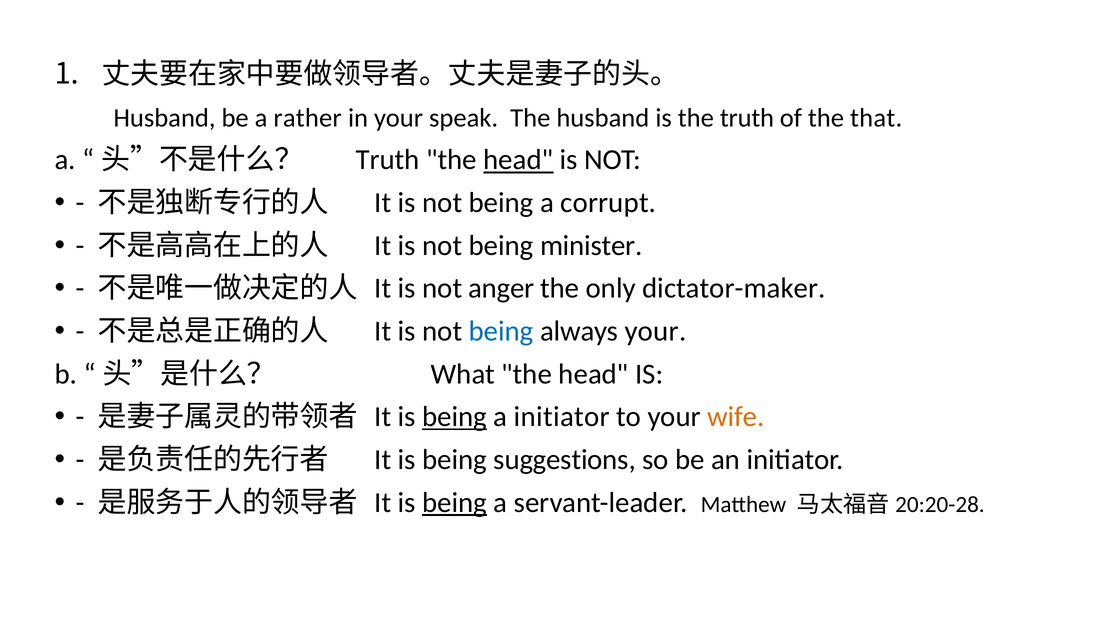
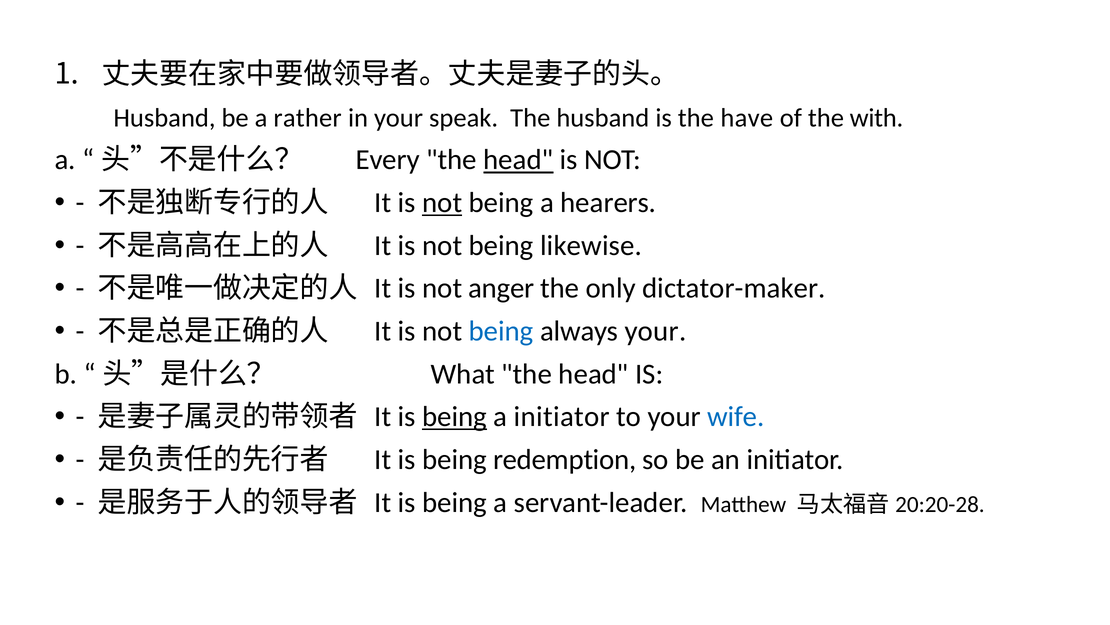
the truth: truth -> have (747, 118)
that: that -> with (876, 118)
Truth: Truth -> Every (388, 160)
not underline: none -> present (442, 203)
corrupt: corrupt -> hearers (608, 203)
minister: minister -> likewise (591, 245)
wife colour: orange -> blue (736, 416)
suggestions: suggestions -> redemption (565, 459)
being underline: present -> none (455, 502)
